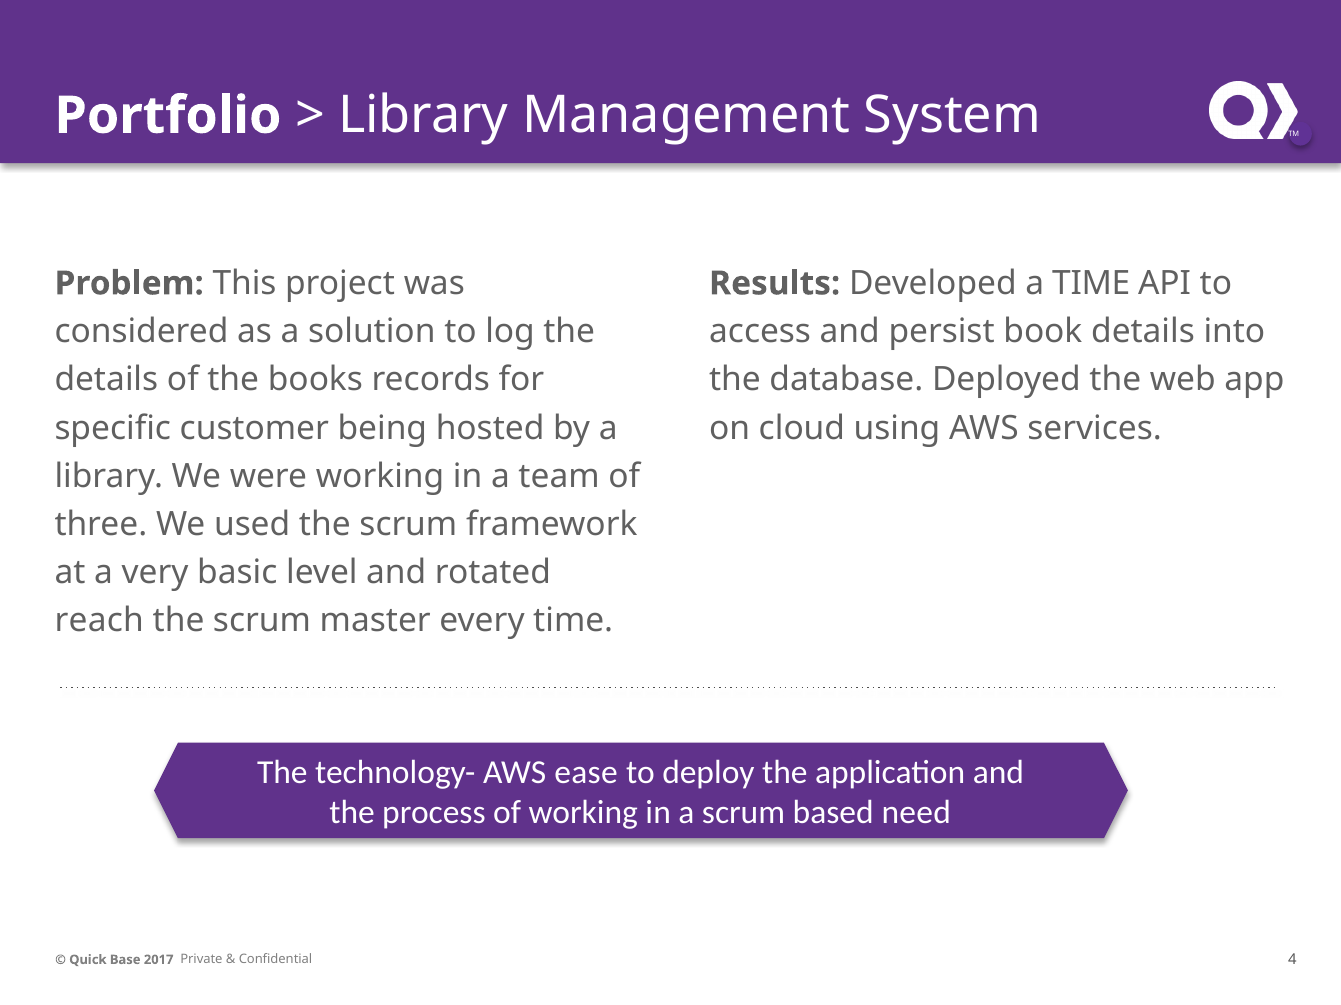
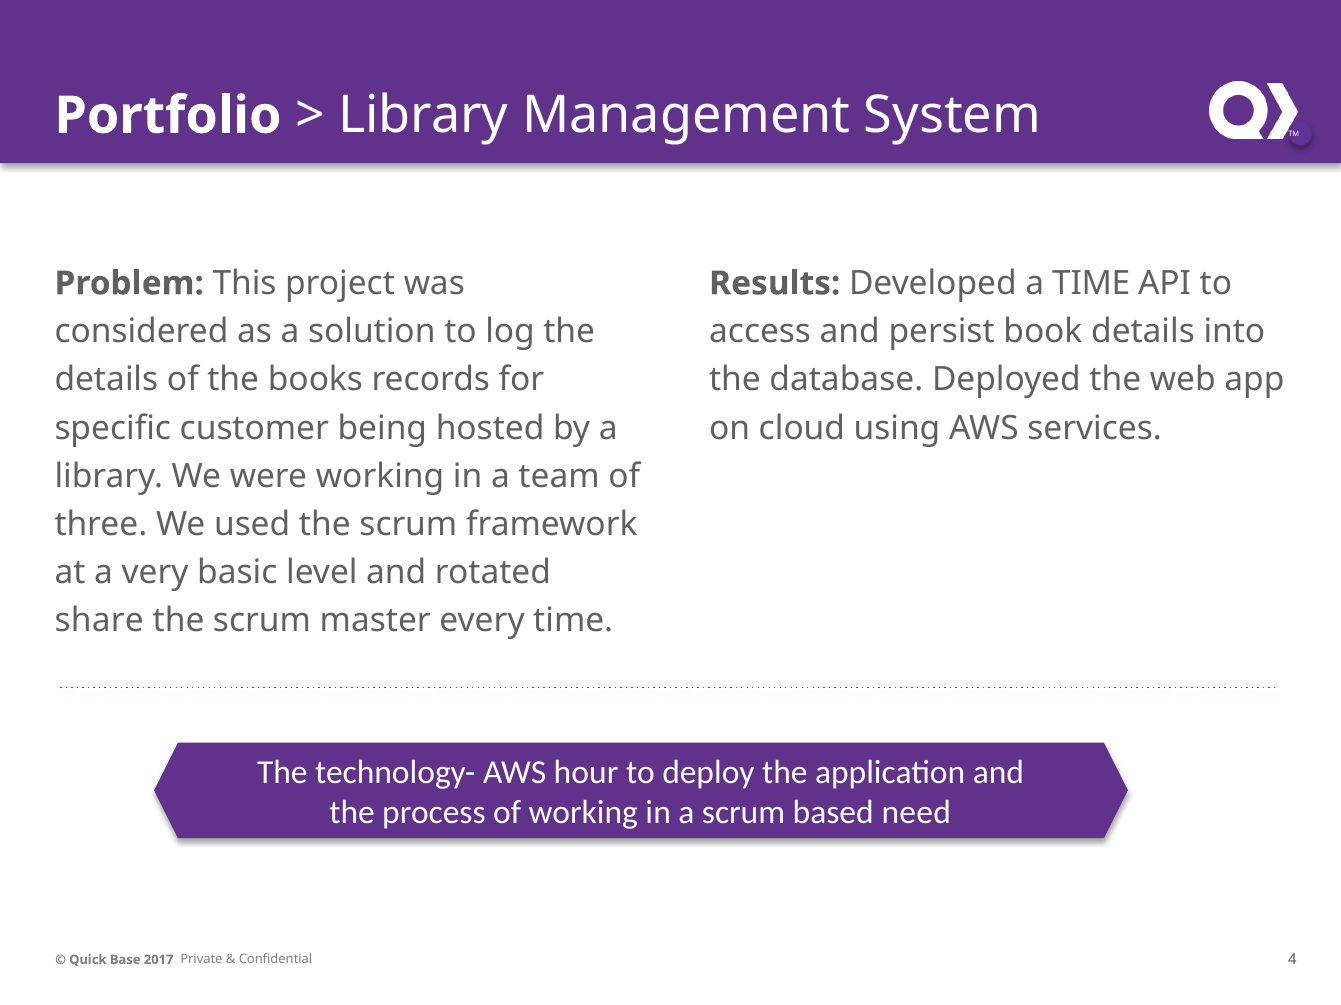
reach: reach -> share (99, 621)
ease: ease -> hour (586, 773)
